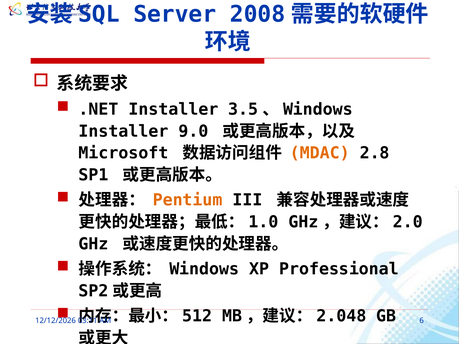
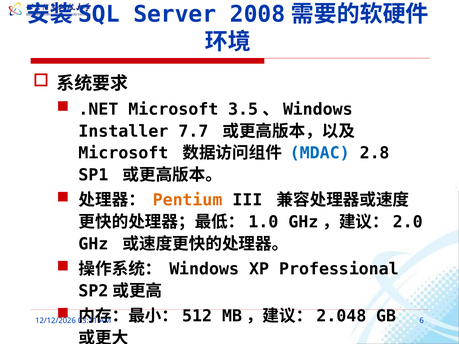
.NET Installer: Installer -> Microsoft (173, 110)
9.0: 9.0 -> 7.7 (193, 131)
MDAC colour: orange -> blue (320, 153)
